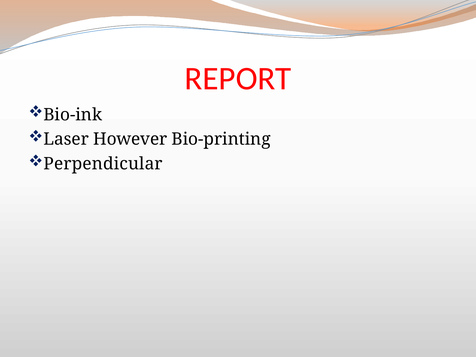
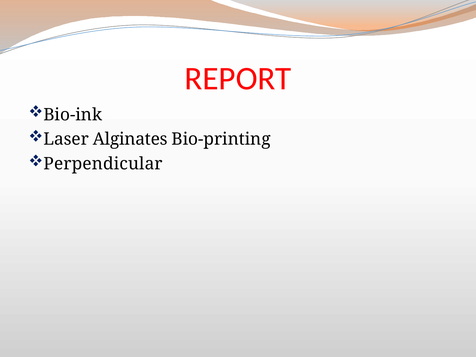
However: However -> Alginates (130, 139)
